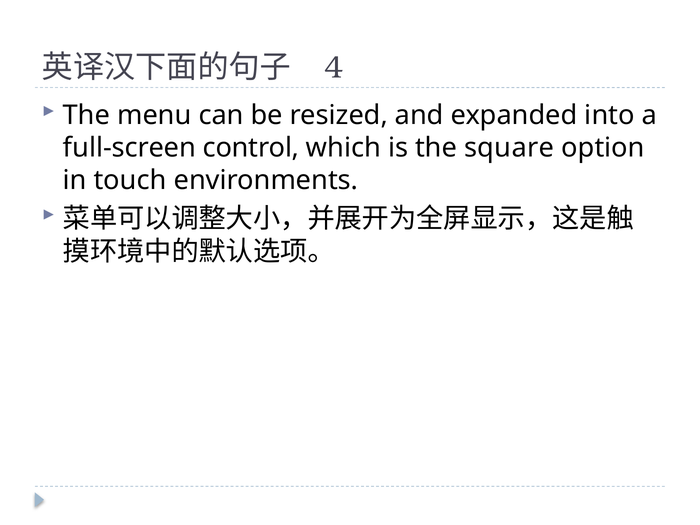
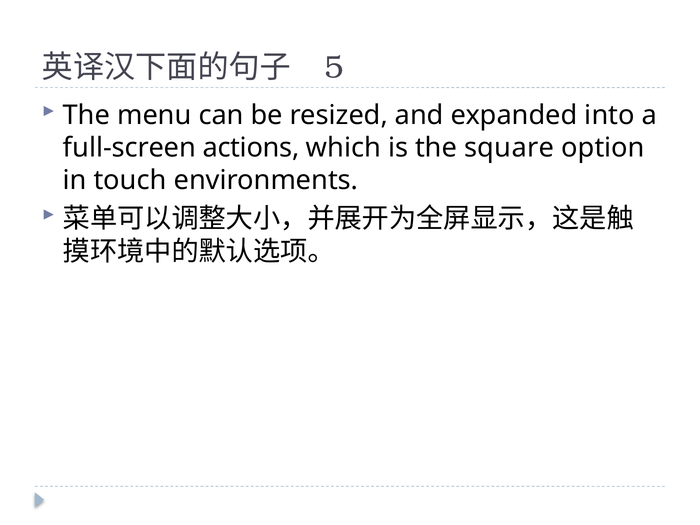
4: 4 -> 5 (334, 68)
control: control -> actions (251, 148)
